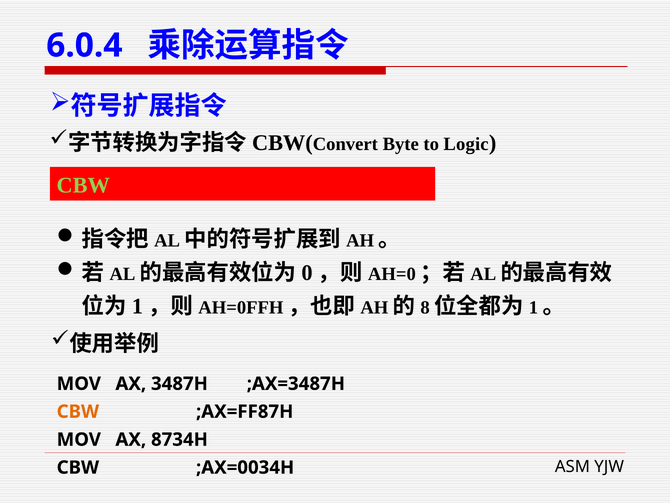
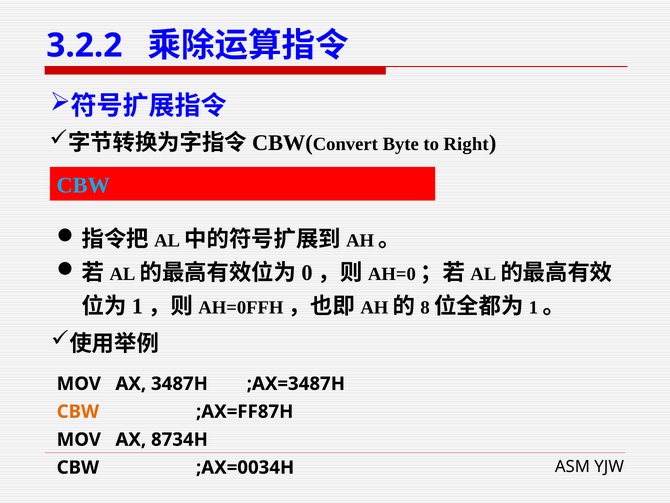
6.0.4: 6.0.4 -> 3.2.2 (84, 45)
Logic: Logic -> Right (466, 144)
CBW colour: light green -> light blue (83, 185)
